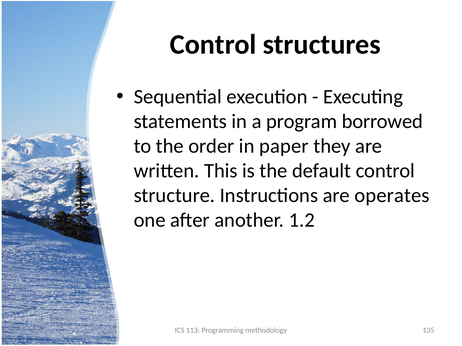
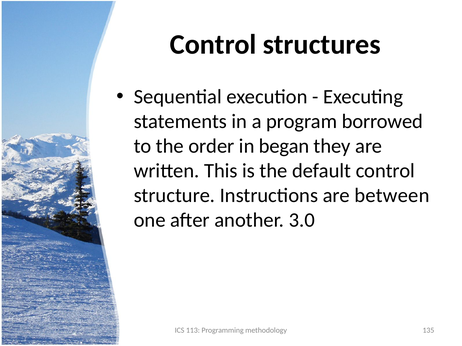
paper: paper -> began (284, 146)
operates: operates -> between (392, 196)
1.2: 1.2 -> 3.0 (302, 220)
